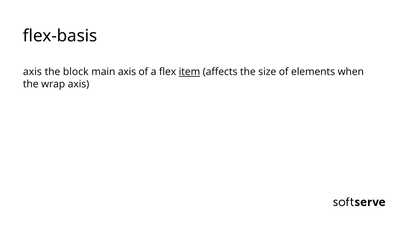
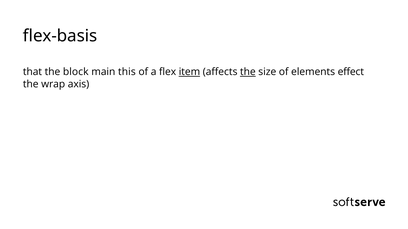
axis: axis -> that (32, 72)
main axis: axis -> this (127, 72)
the underline: none -> present (248, 72)
when: when -> effect (351, 72)
